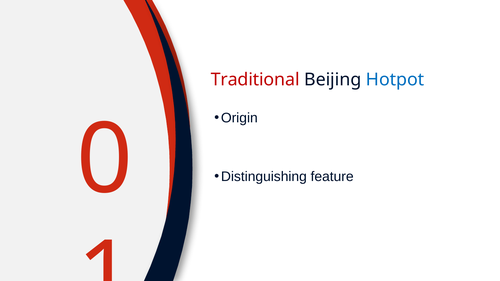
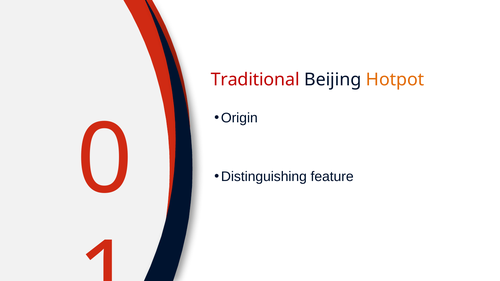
Hotpot colour: blue -> orange (395, 80)
